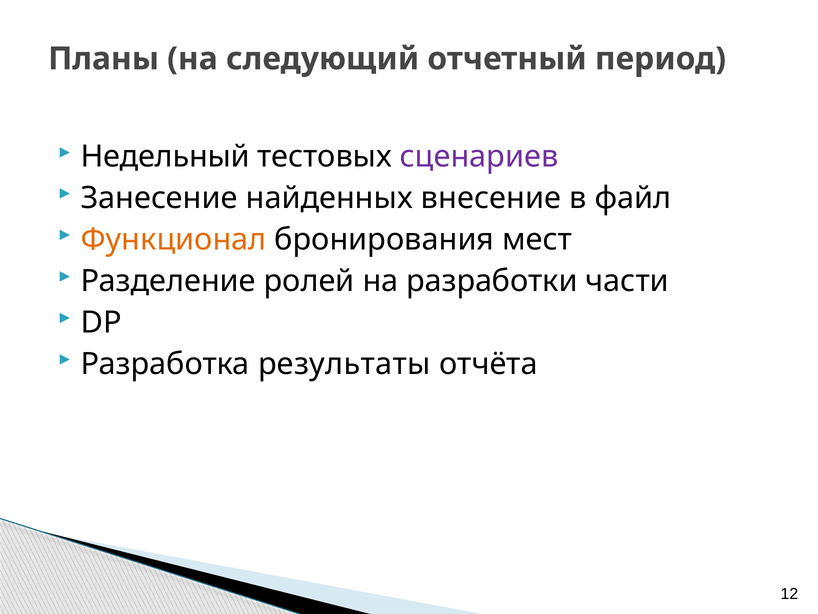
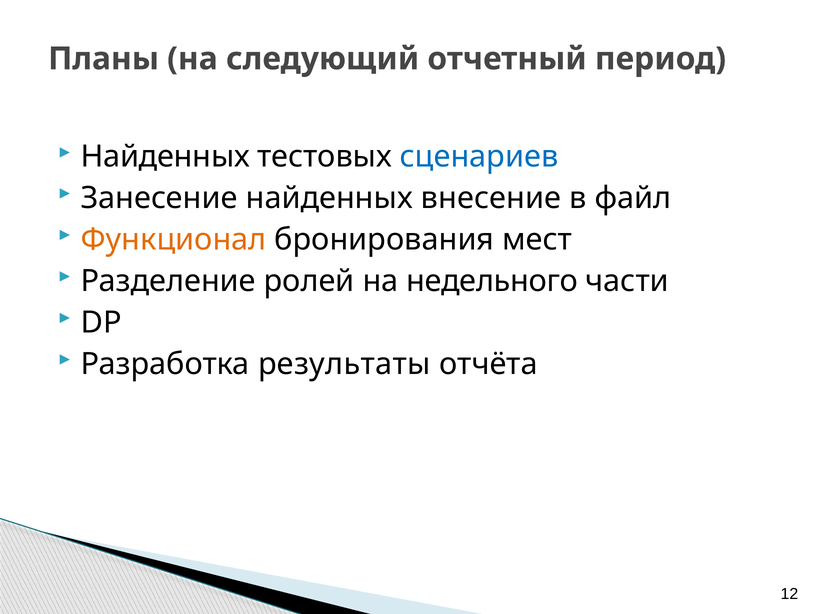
Недельный: Недельный -> Найденных (165, 157)
сценариев colour: purple -> blue (479, 157)
разработки: разработки -> недельного (492, 281)
